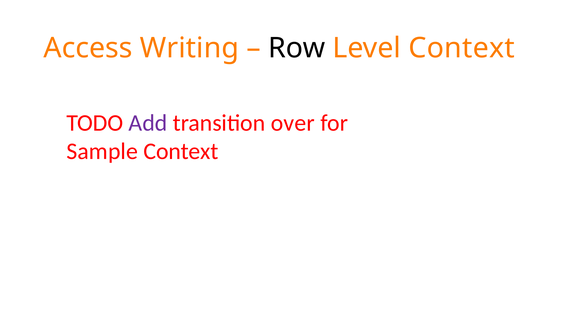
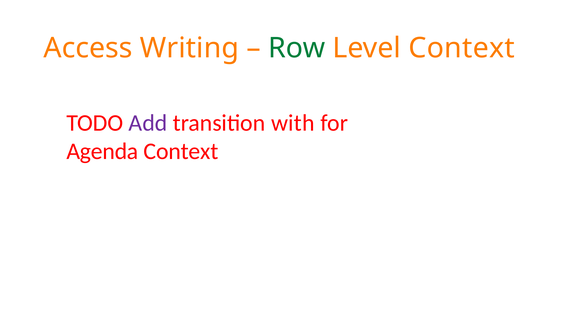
Row colour: black -> green (297, 48)
over: over -> with (293, 123)
Sample: Sample -> Agenda (102, 152)
